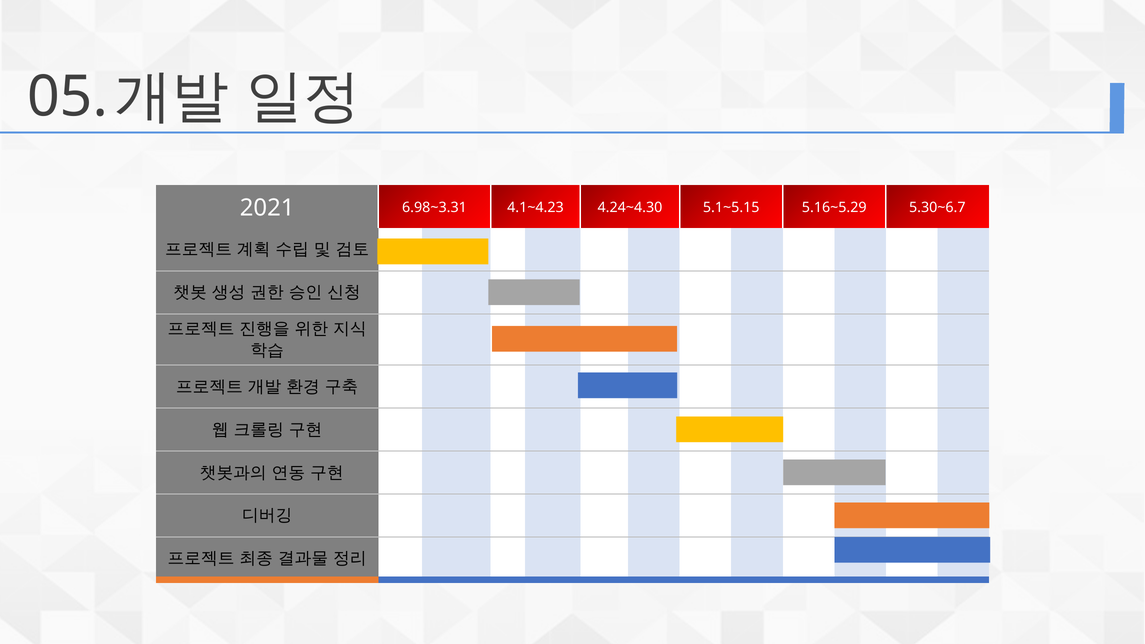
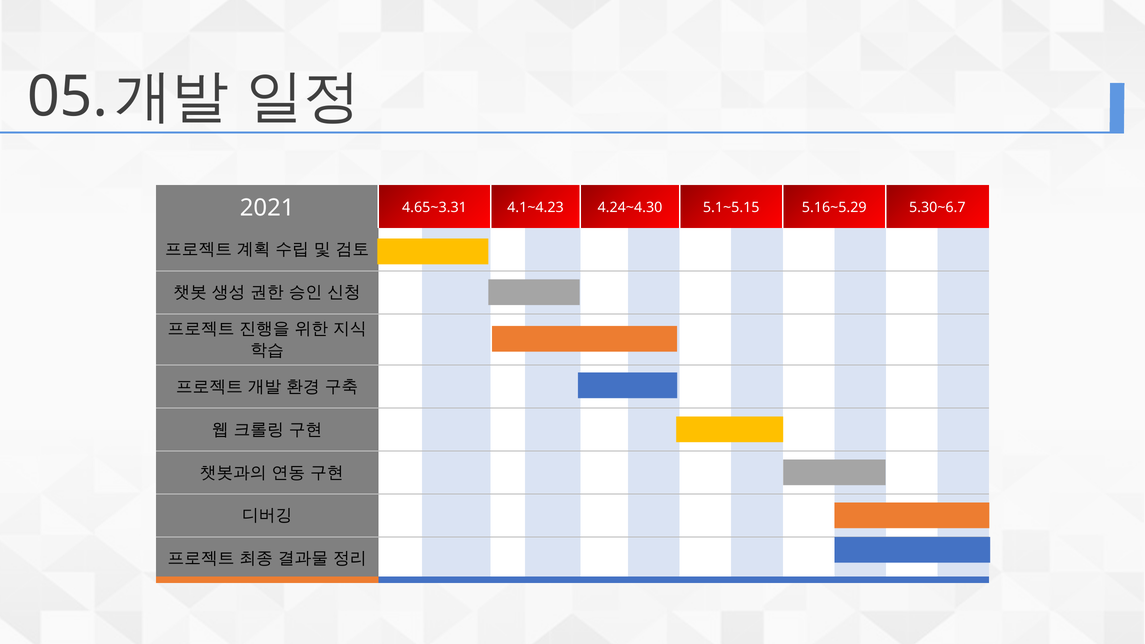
6.98~3.31: 6.98~3.31 -> 4.65~3.31 (434, 207)
